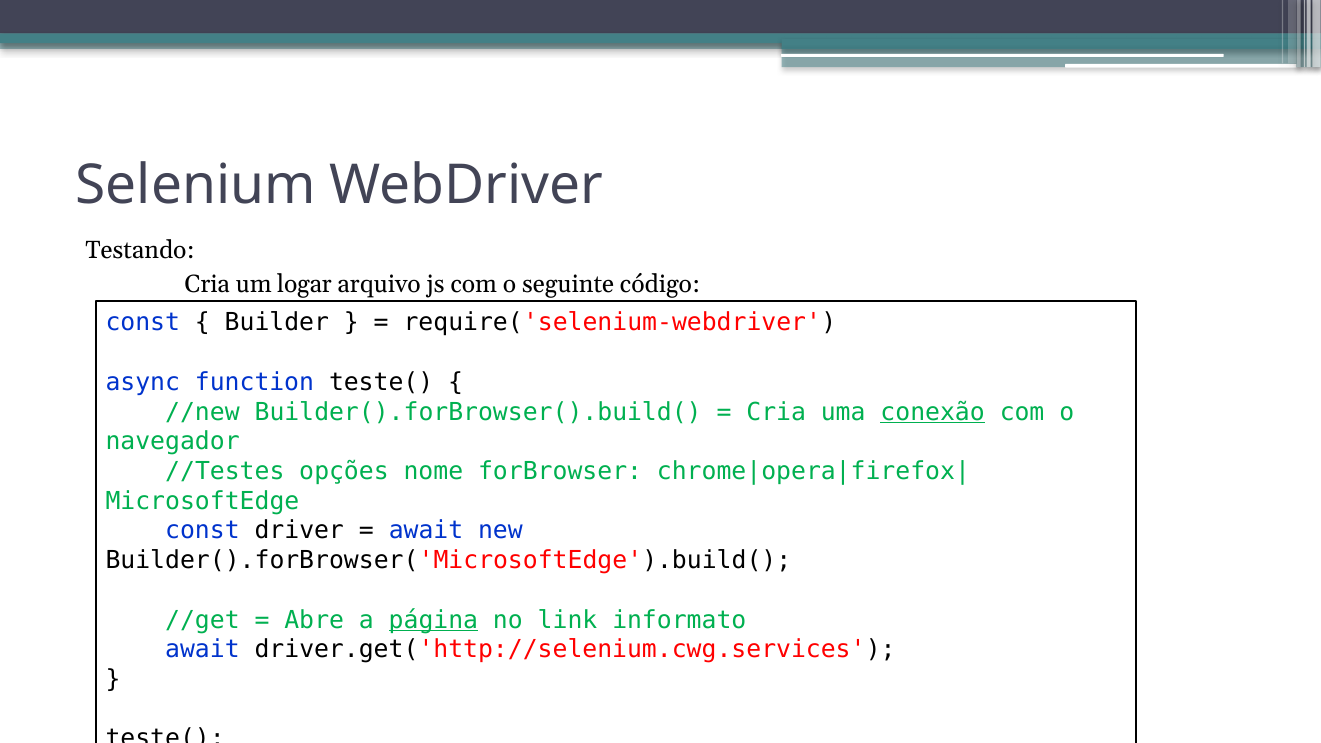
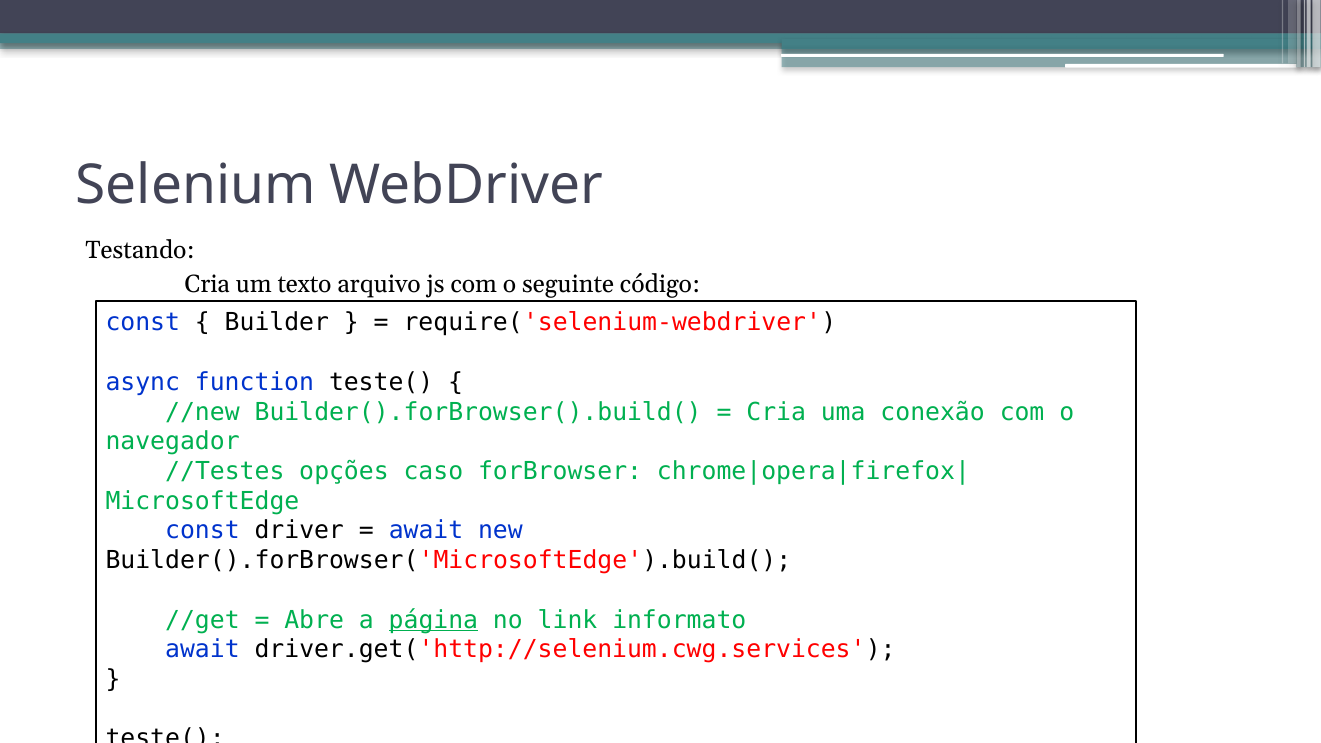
logar: logar -> texto (305, 284)
conexão underline: present -> none (933, 412)
nome: nome -> caso (433, 471)
